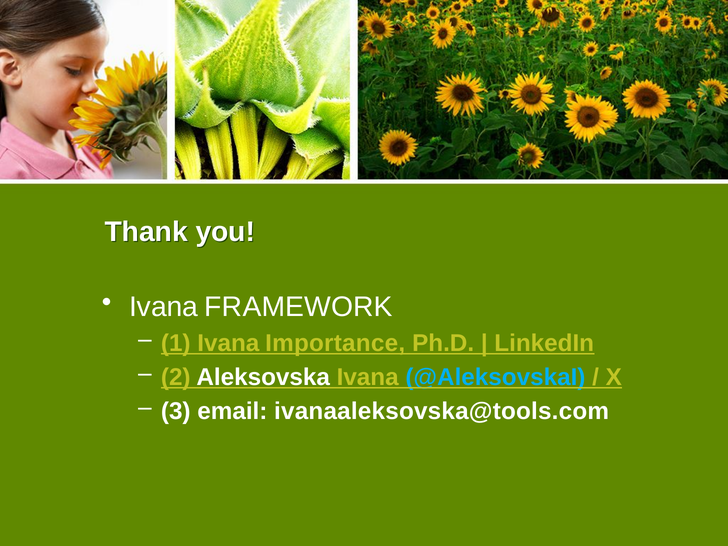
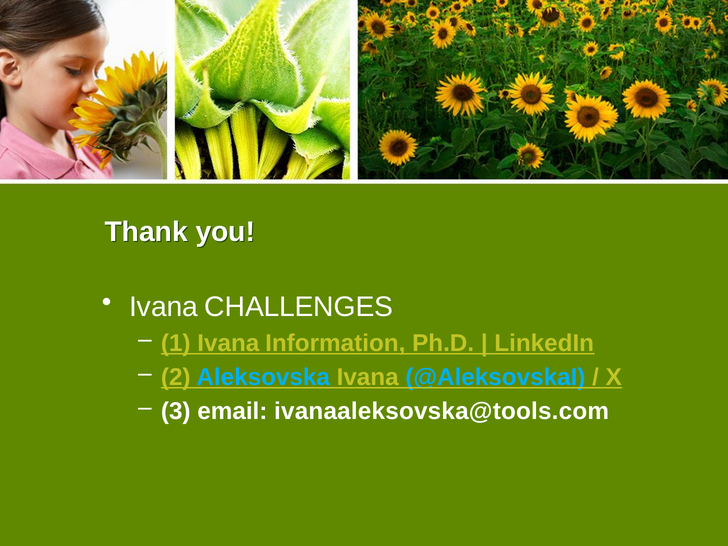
FRAMEWORK: FRAMEWORK -> CHALLENGES (299, 307)
Importance: Importance -> Information (335, 343)
Aleksovska colour: white -> light blue (263, 377)
